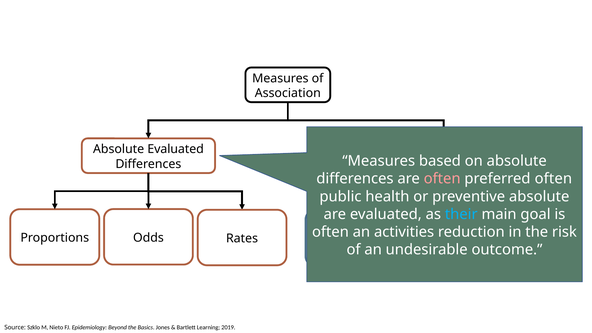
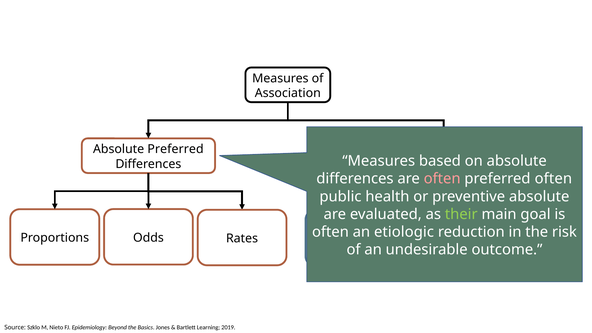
Absolute Evaluated: Evaluated -> Preferred (175, 149)
their colour: light blue -> light green (461, 214)
activities: activities -> etiologic (404, 232)
